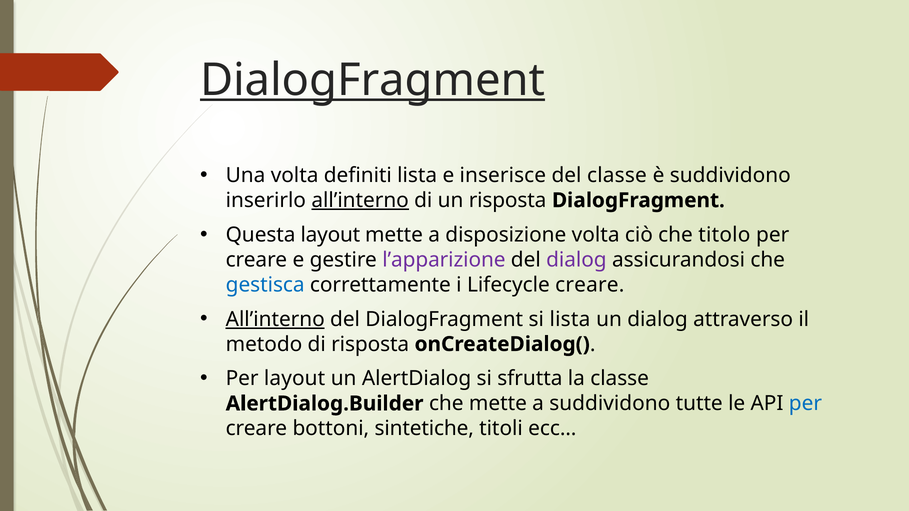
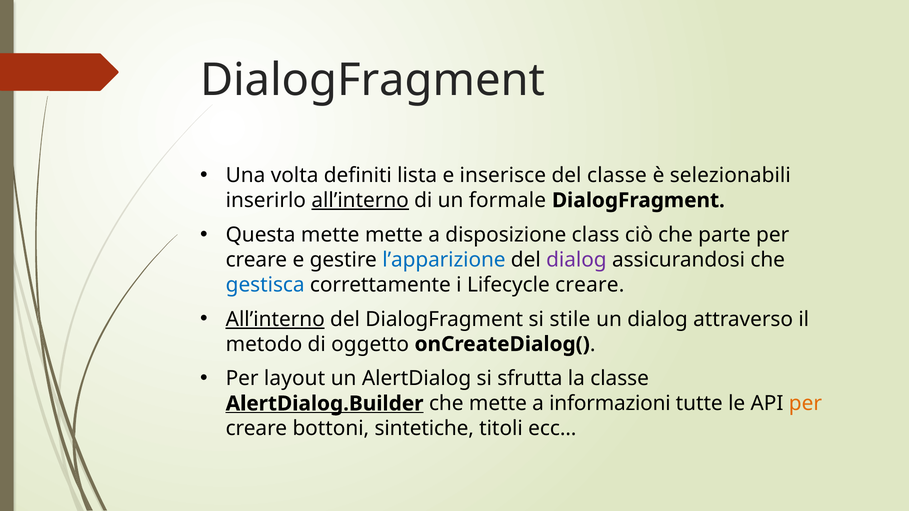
DialogFragment underline: present -> none (373, 80)
è suddividono: suddividono -> selezionabili (730, 175)
un risposta: risposta -> formale (507, 200)
Questa layout: layout -> mette (330, 235)
disposizione volta: volta -> class (596, 235)
titolo: titolo -> parte (724, 235)
l’apparizione colour: purple -> blue (444, 260)
si lista: lista -> stile (570, 319)
di risposta: risposta -> oggetto (370, 344)
AlertDialog.Builder underline: none -> present (325, 404)
a suddividono: suddividono -> informazioni (610, 404)
per colour: blue -> orange (805, 404)
